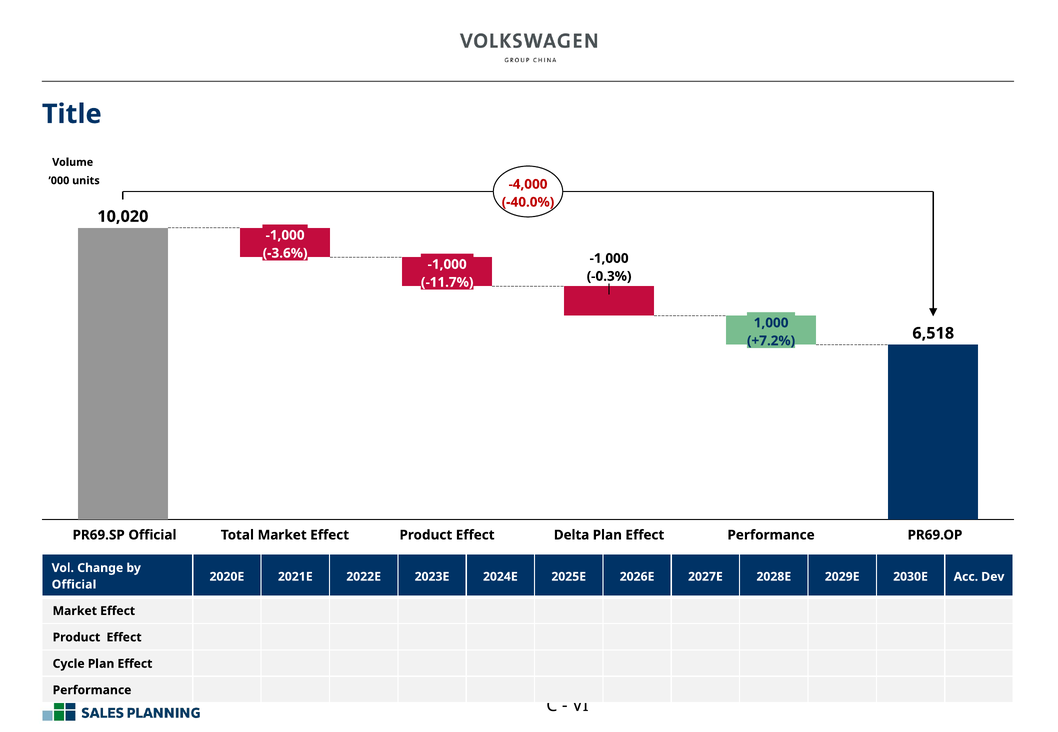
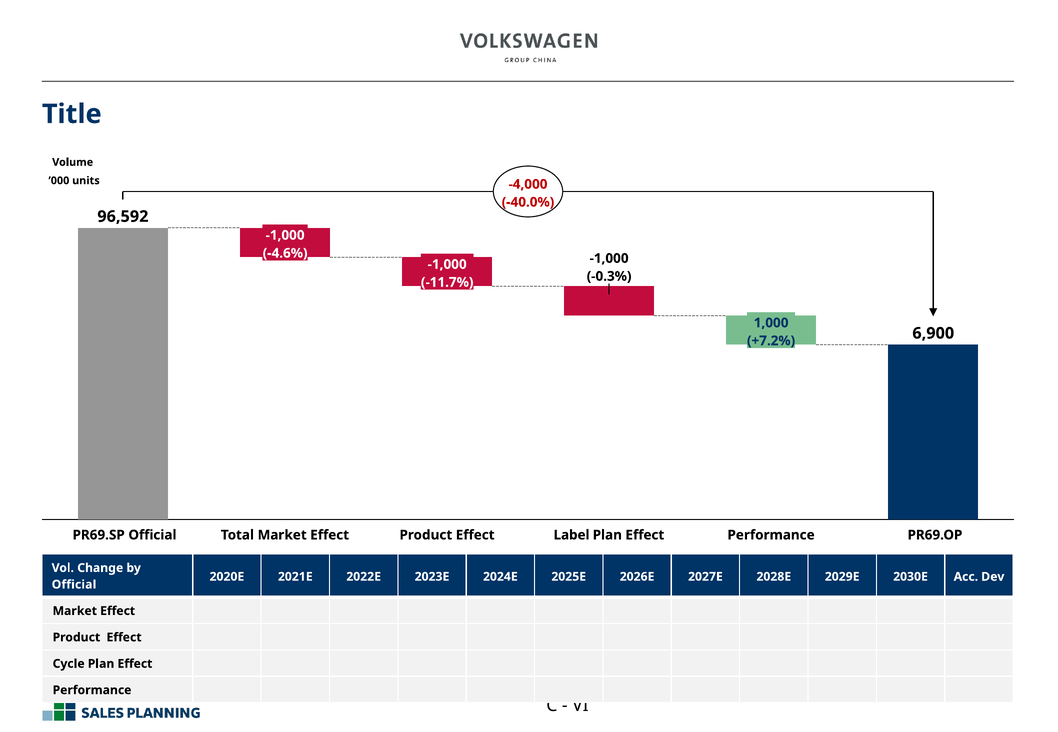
10,020: 10,020 -> 96,592 (123, 217)
-3.6%: -3.6% -> -4.6% (285, 253)
6,518: 6,518 -> 6,900 (933, 333)
Delta: Delta -> Label (572, 535)
